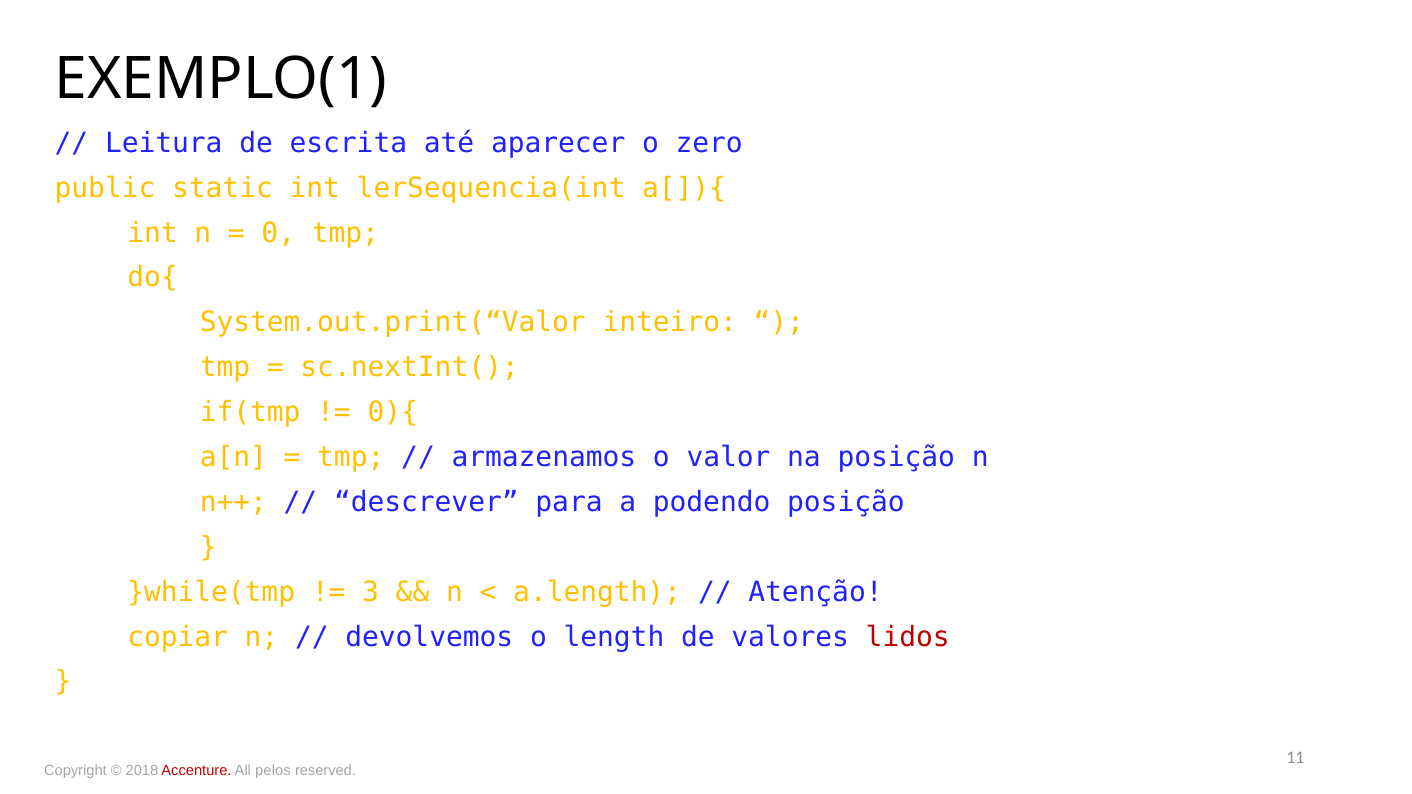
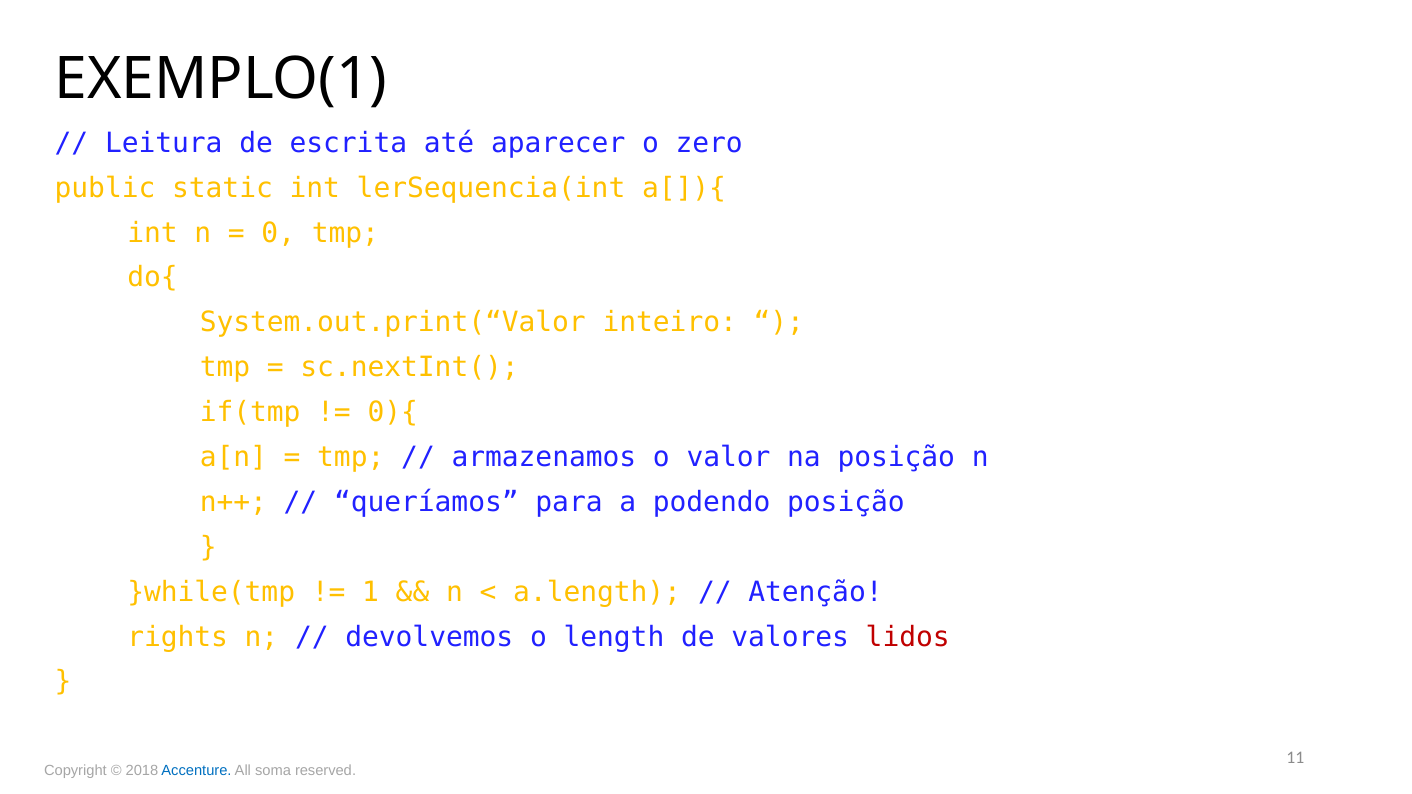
descrever: descrever -> queríamos (426, 502)
3: 3 -> 1 (371, 592)
copiar: copiar -> rights (178, 637)
Accenture colour: red -> blue (196, 771)
pelos: pelos -> soma (273, 771)
